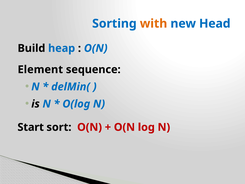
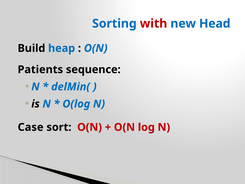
with colour: orange -> red (154, 24)
Element: Element -> Patients (40, 69)
Start: Start -> Case (31, 127)
